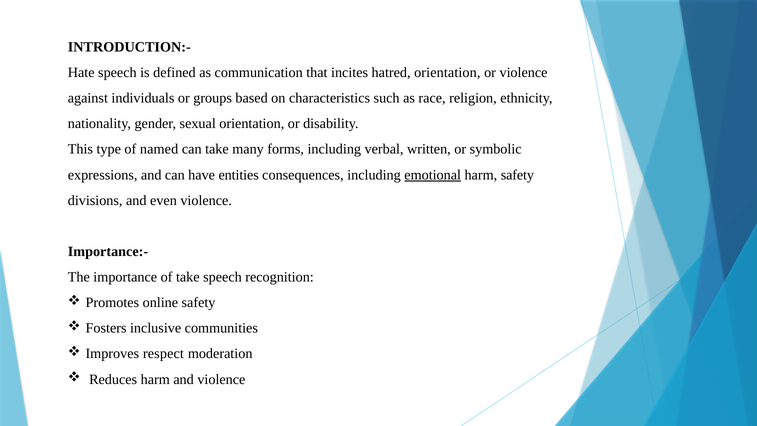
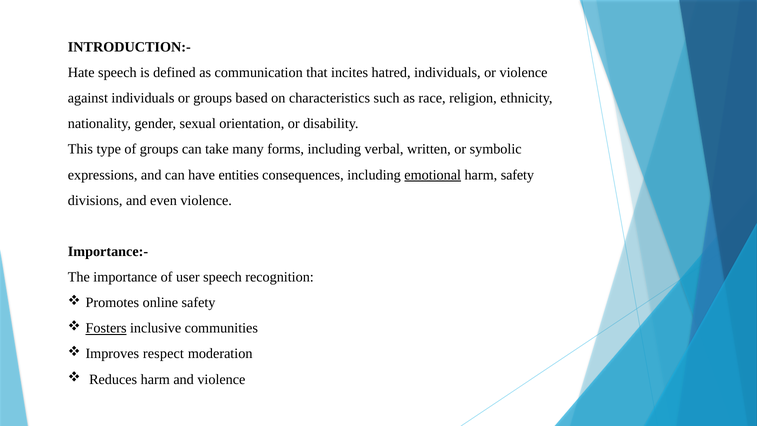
hatred orientation: orientation -> individuals (447, 73)
of named: named -> groups (159, 149)
of take: take -> user (188, 277)
Fosters underline: none -> present (106, 328)
